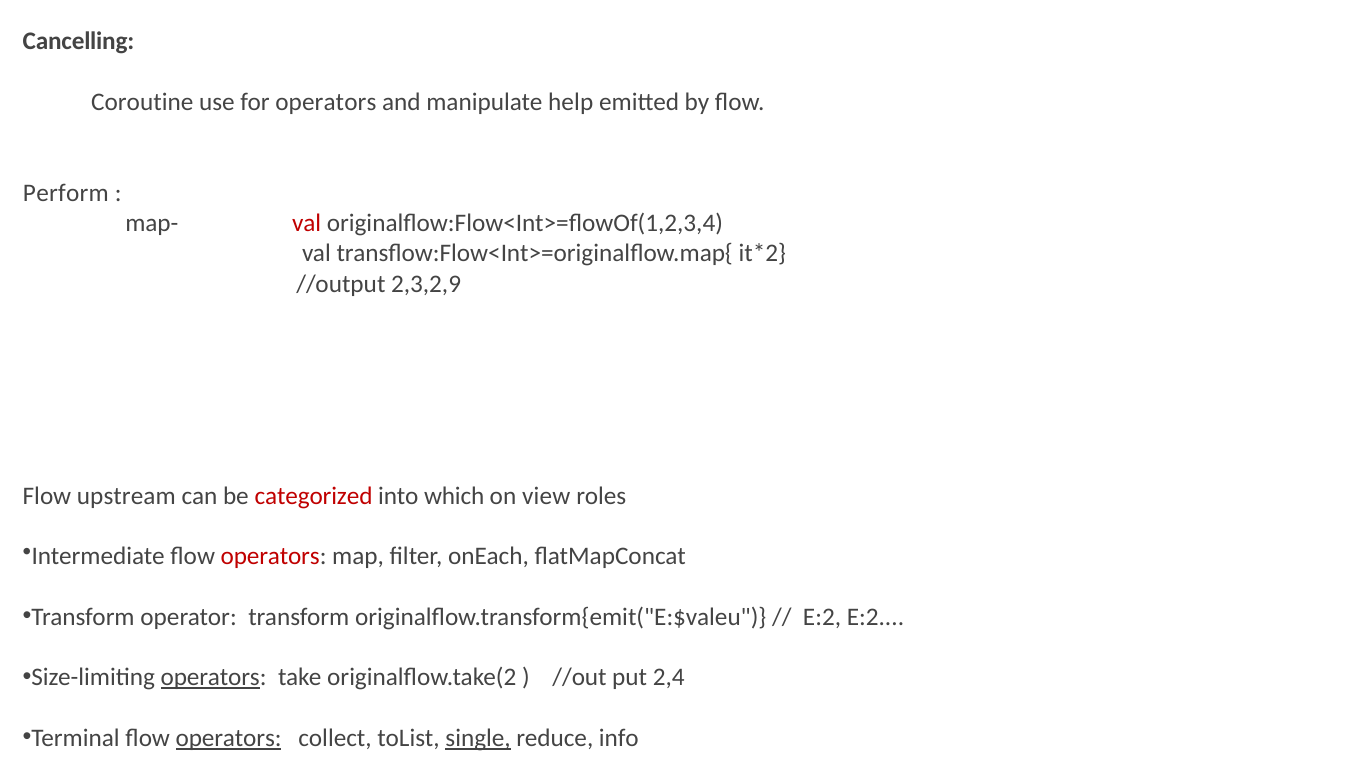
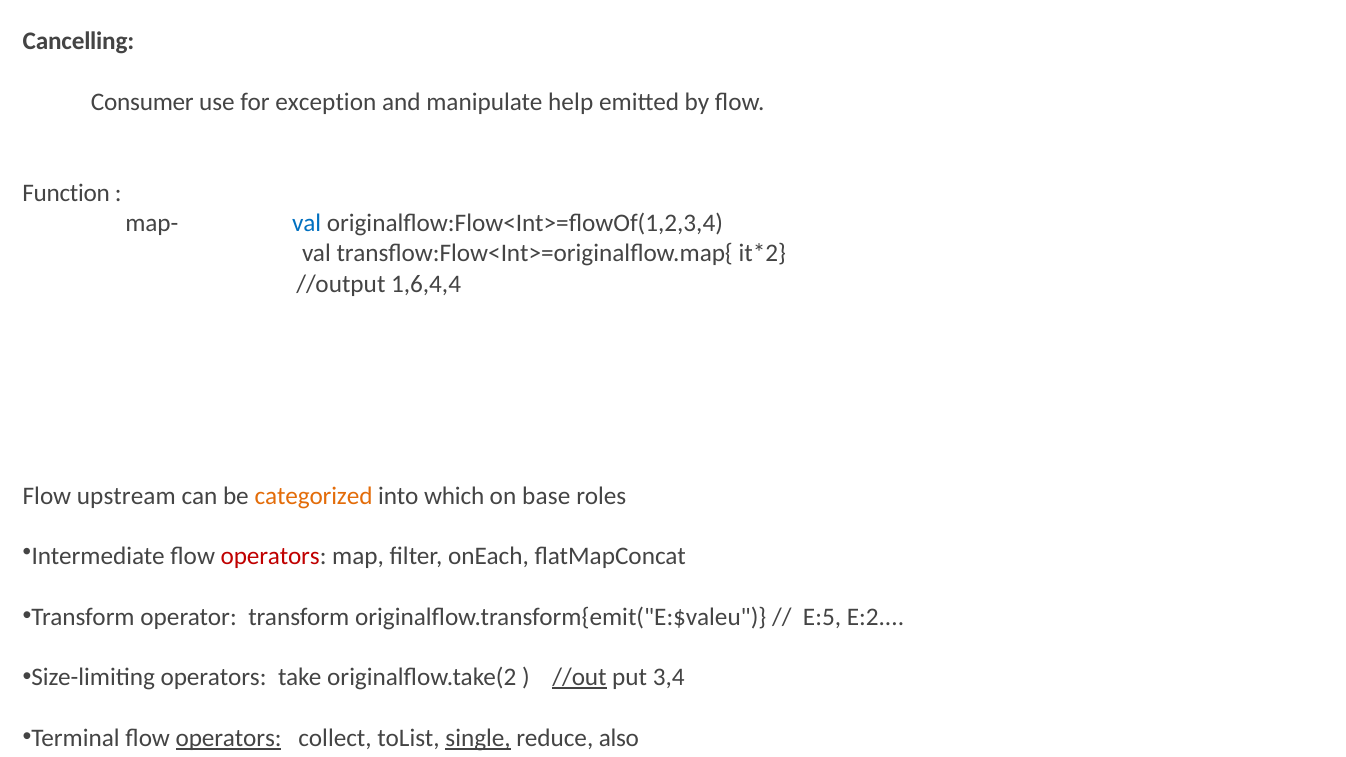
Coroutine: Coroutine -> Consumer (142, 102)
for operators: operators -> exception (326, 102)
Perform: Perform -> Function (66, 193)
val colour: red -> blue (307, 223)
2,3,2,9: 2,3,2,9 -> 1,6,4,4 (426, 284)
categorized colour: red -> orange (314, 496)
view: view -> base (546, 496)
E:2: E:2 -> E:5 (822, 617)
operators underline: present -> none (210, 677)
//out underline: none -> present (580, 677)
2,4: 2,4 -> 3,4 (669, 677)
info: info -> also (619, 738)
